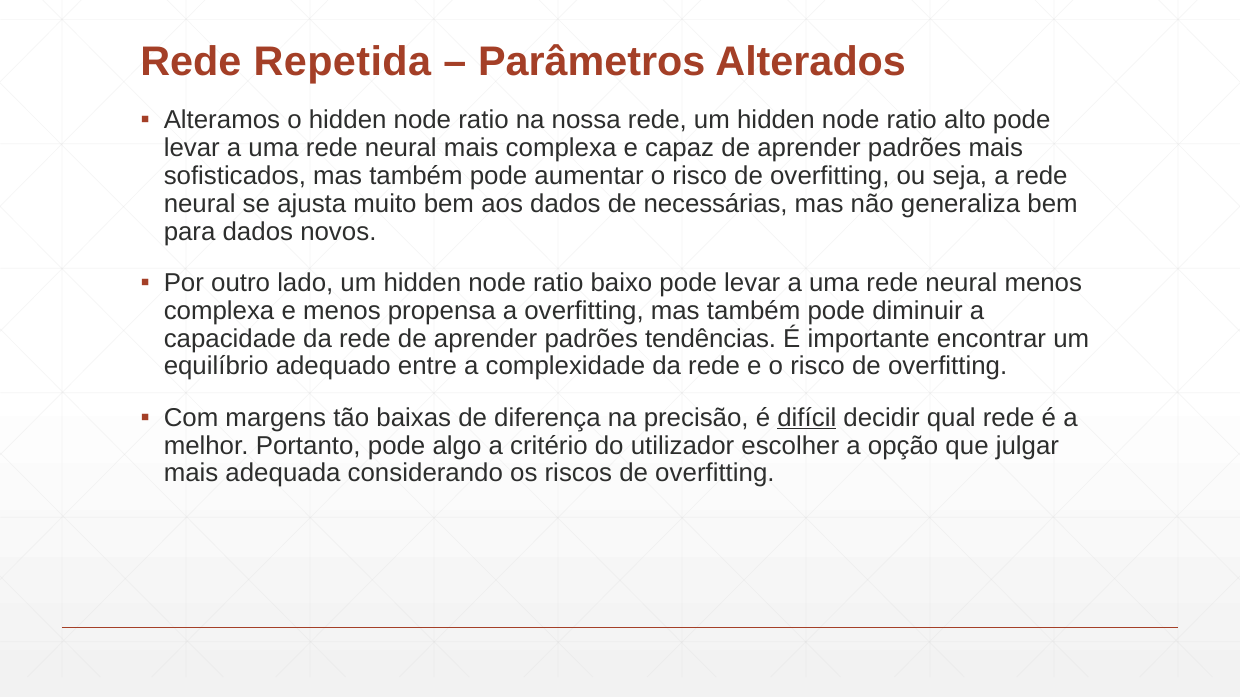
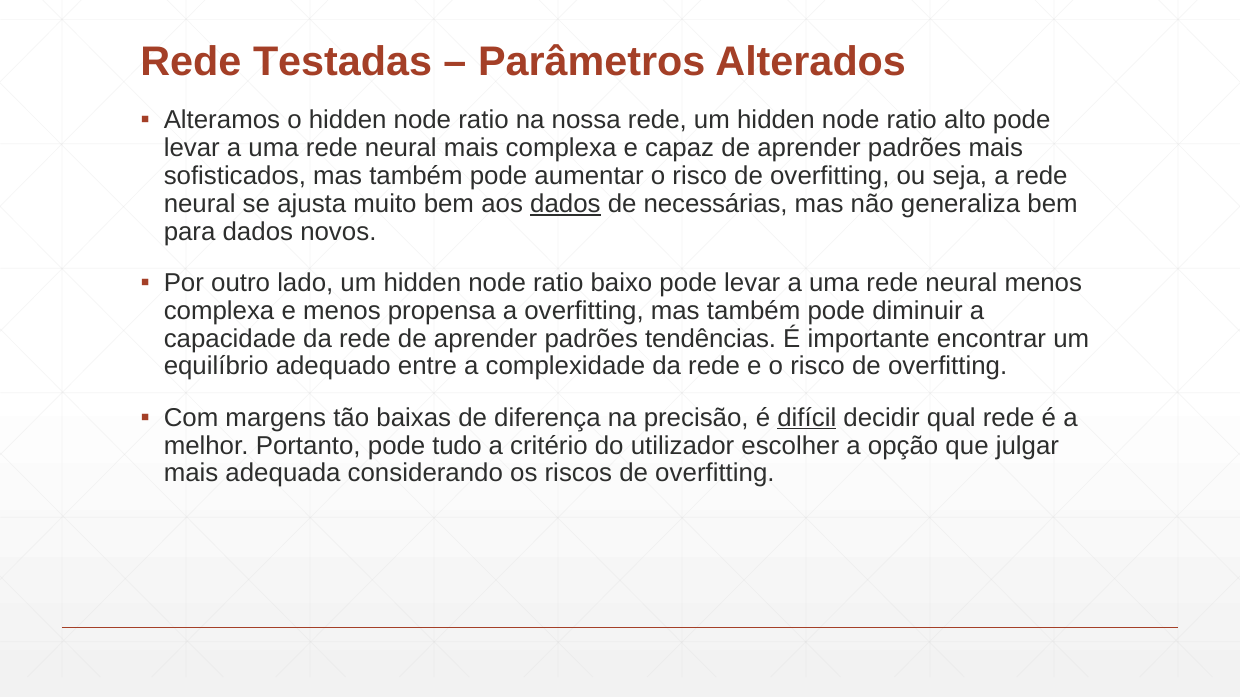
Repetida: Repetida -> Testadas (343, 62)
dados underline: none -> present (565, 204)
algo: algo -> tudo (457, 446)
